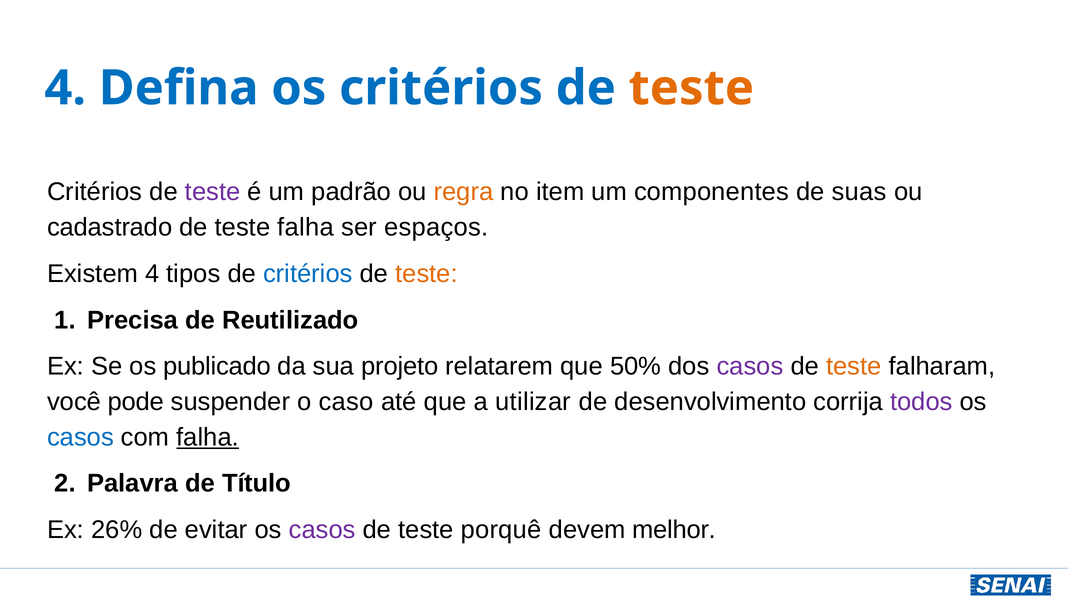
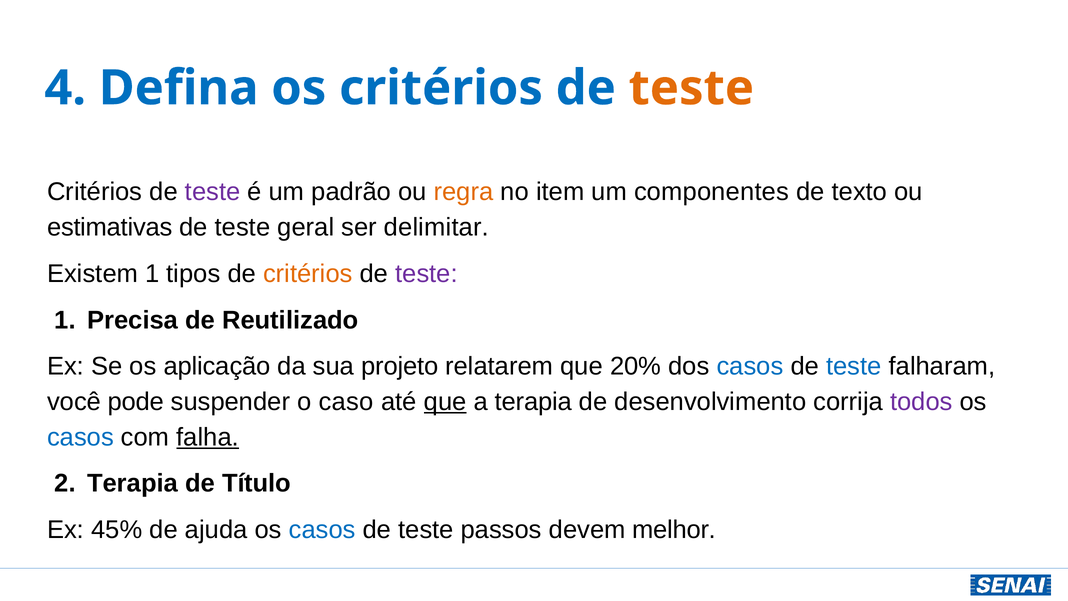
suas: suas -> texto (859, 192)
cadastrado: cadastrado -> estimativas (110, 227)
teste falha: falha -> geral (306, 227)
espaços: espaços -> delimitar (436, 227)
Existem 4: 4 -> 1 (152, 274)
critérios colour: blue -> orange (308, 274)
teste colour: orange -> purple (426, 274)
publicado: publicado -> aplicação (217, 366)
50%: 50% -> 20% (636, 366)
casos colour: purple -> blue (750, 366)
teste colour: orange -> blue (854, 366)
que underline: none -> present (445, 402)
a utilizar: utilizar -> terapia (533, 402)
2 Palavra: Palavra -> Terapia (133, 483)
26%: 26% -> 45% (117, 530)
evitar: evitar -> ajuda (216, 530)
casos colour: purple -> blue (322, 530)
porquê: porquê -> passos (501, 530)
